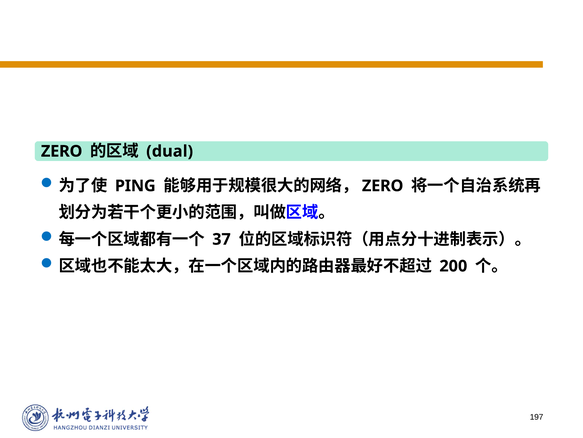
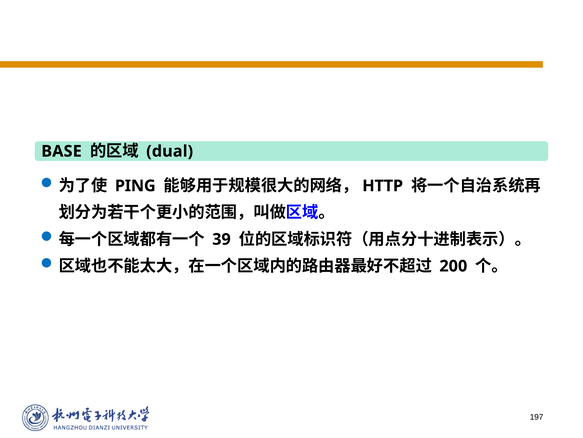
ZERO: ZERO -> BASE (62, 151)
ZERO: ZERO -> HTTP (383, 186)
37: 37 -> 39 (221, 239)
